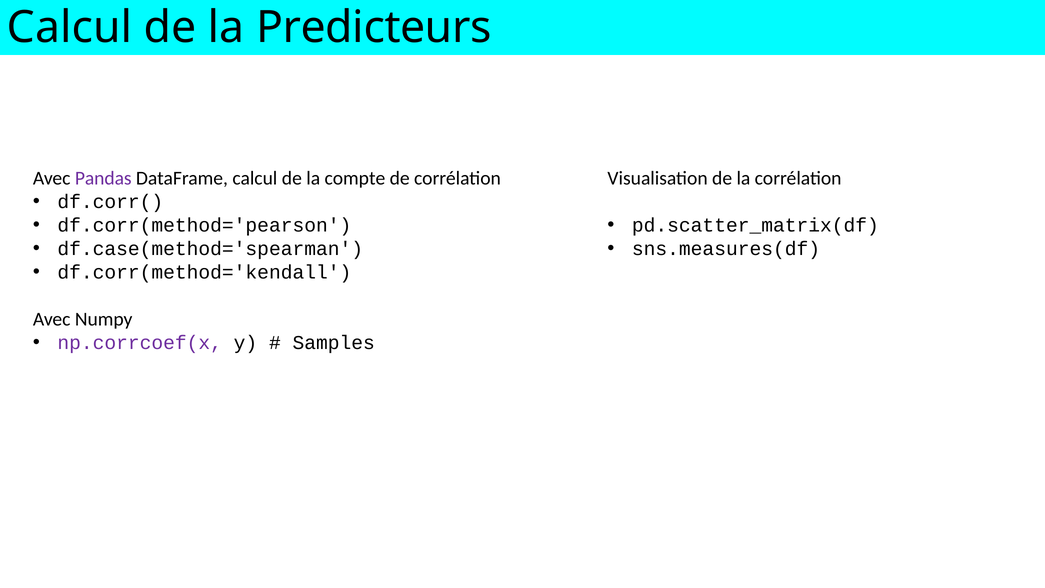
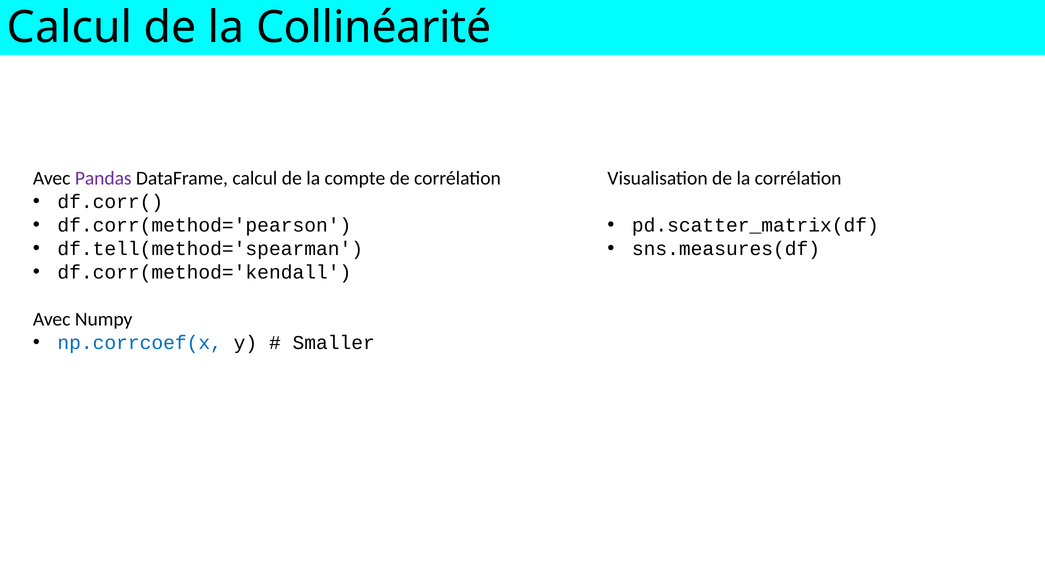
Predicteurs: Predicteurs -> Collinéarité (374, 27)
df.case(method='spearman: df.case(method='spearman -> df.tell(method='spearman (210, 249)
np.corrcoef(x colour: purple -> blue (140, 343)
Samples: Samples -> Smaller (334, 343)
